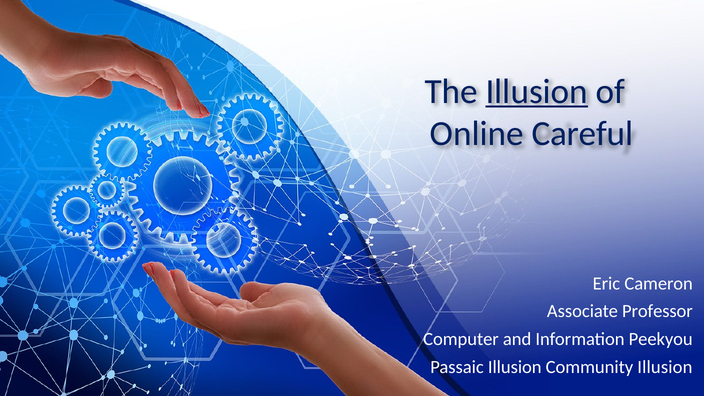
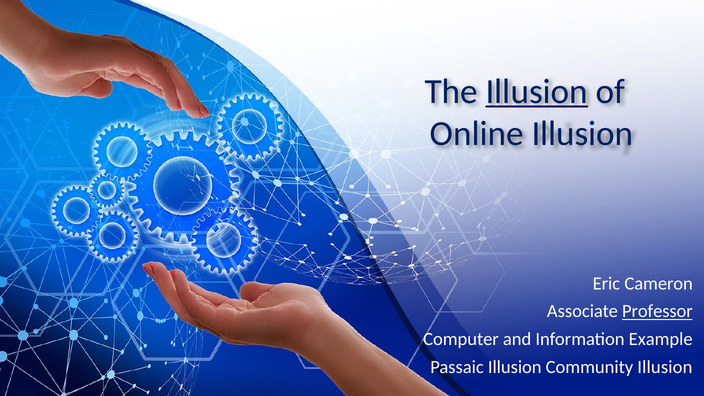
Online Careful: Careful -> Illusion (582, 134)
Professor underline: none -> present (657, 311)
Peekyou: Peekyou -> Example (661, 339)
